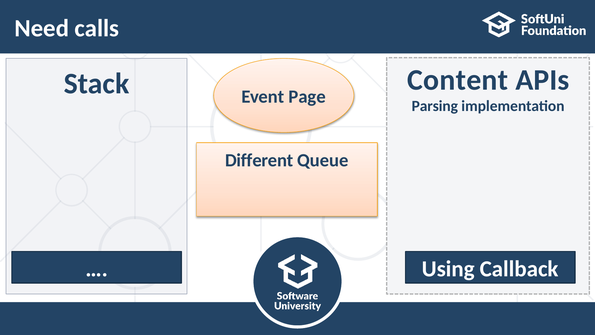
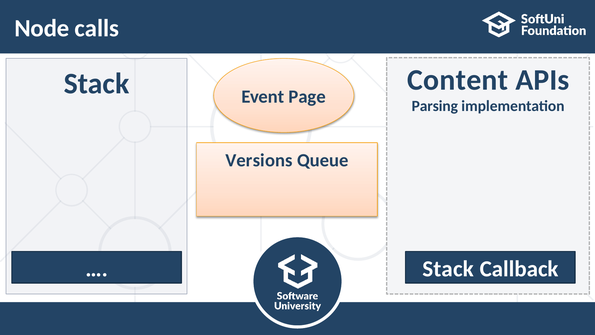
Need: Need -> Node (42, 28)
Different: Different -> Versions (259, 160)
Using: Using -> Stack (448, 269)
